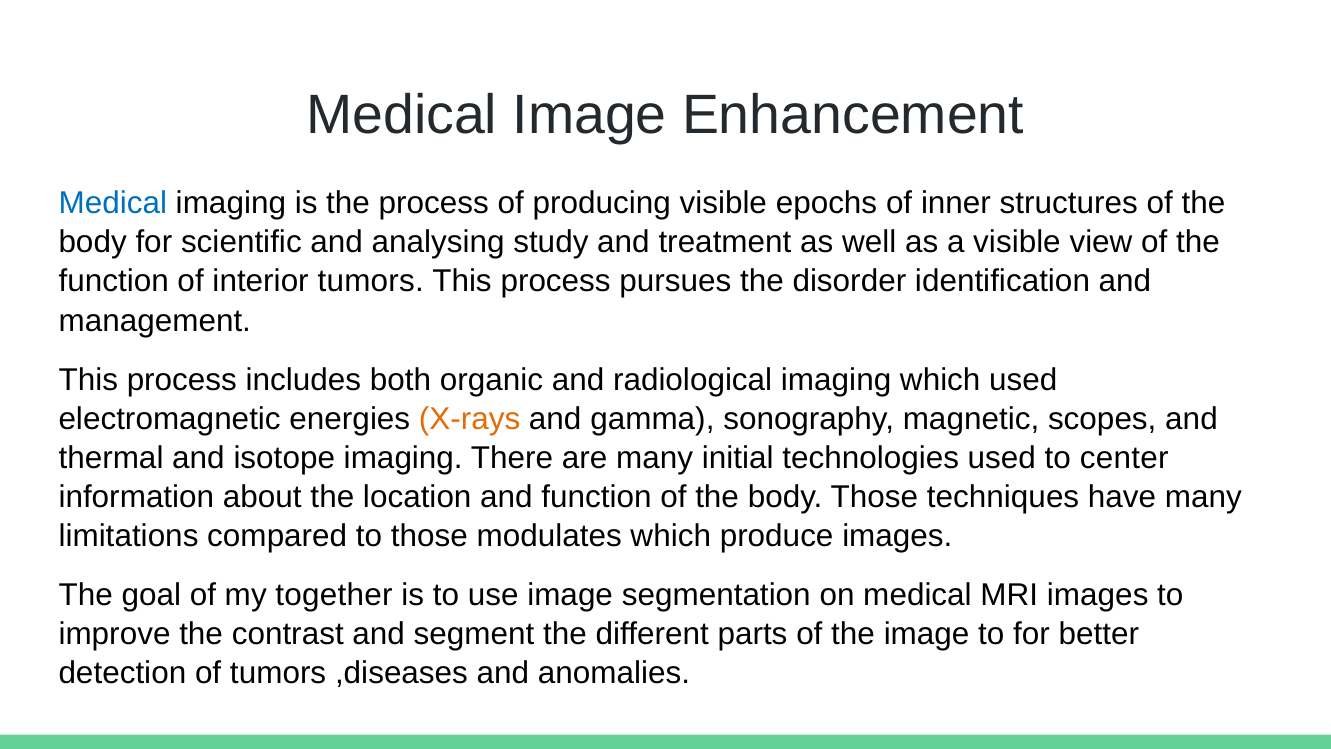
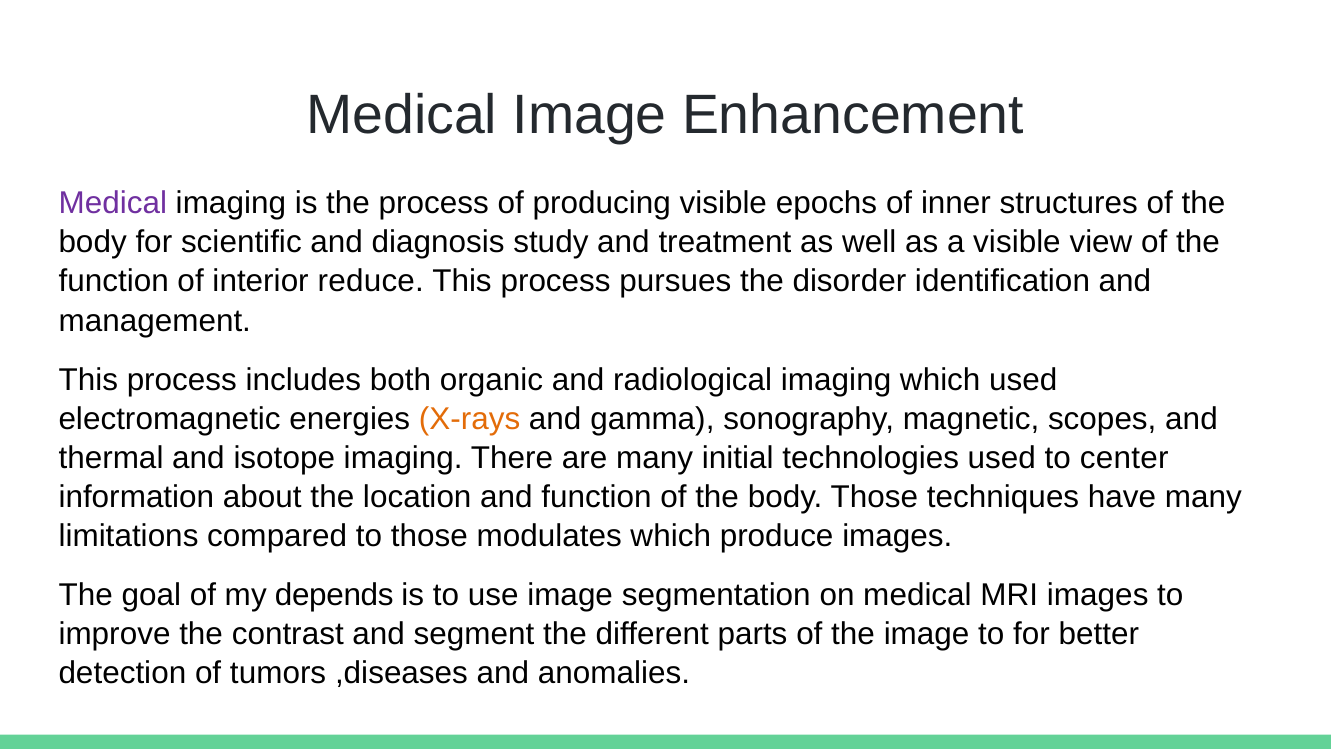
Medical colour: blue -> purple (113, 203)
analysing: analysing -> diagnosis (438, 242)
interior tumors: tumors -> reduce (371, 282)
together: together -> depends (334, 595)
